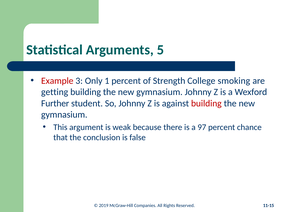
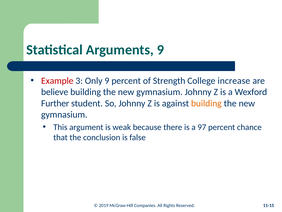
Arguments 5: 5 -> 9 (160, 50)
Only 1: 1 -> 9 (107, 81)
smoking: smoking -> increase (234, 81)
getting: getting -> believe (55, 92)
building colour: red -> orange (206, 103)
